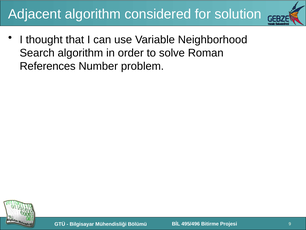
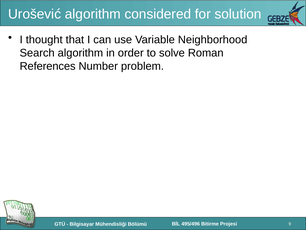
Adjacent: Adjacent -> Urošević (35, 14)
